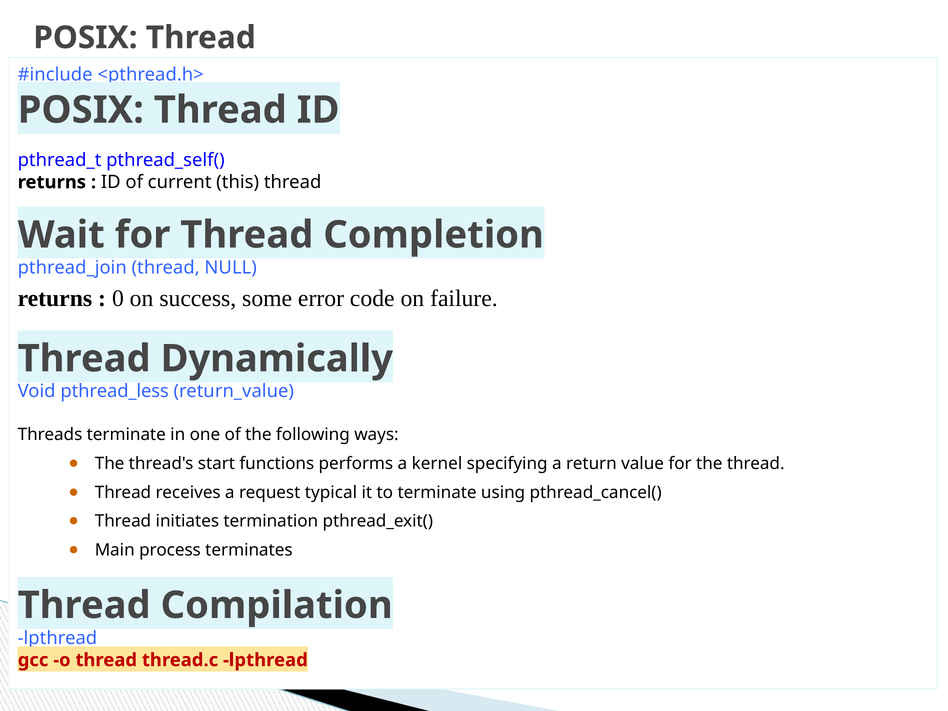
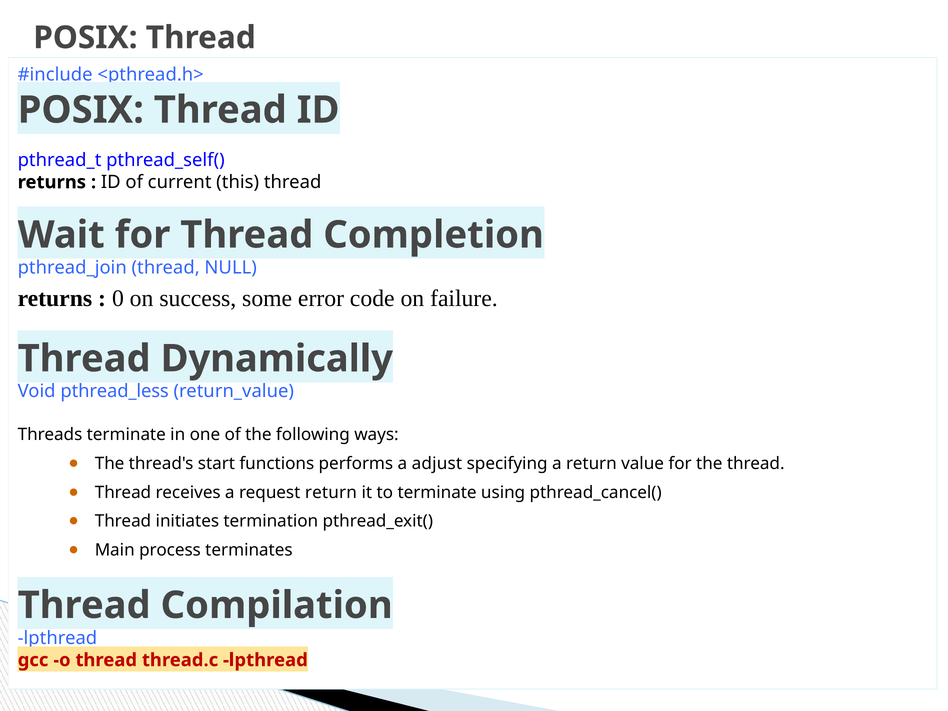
kernel: kernel -> adjust (437, 464)
request typical: typical -> return (331, 492)
